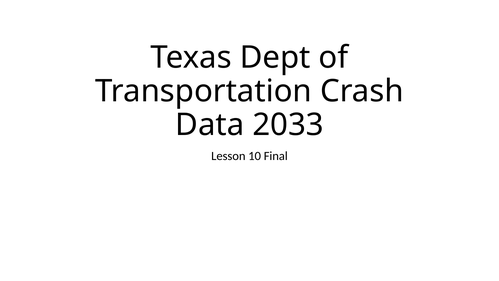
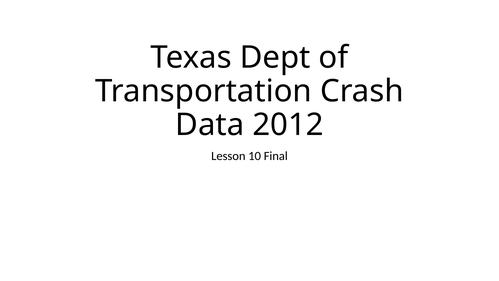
2033: 2033 -> 2012 (288, 125)
